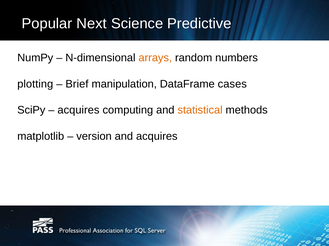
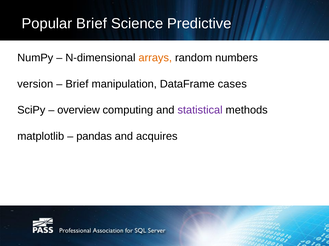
Popular Next: Next -> Brief (92, 24)
plotting: plotting -> version (35, 84)
acquires: acquires -> overview (79, 110)
statistical colour: orange -> purple (200, 110)
version: version -> pandas (94, 137)
